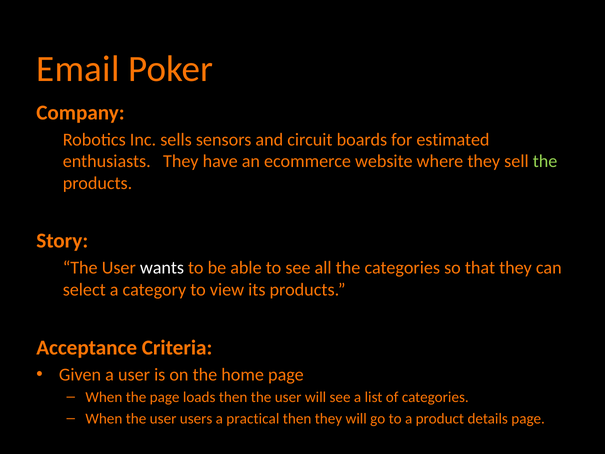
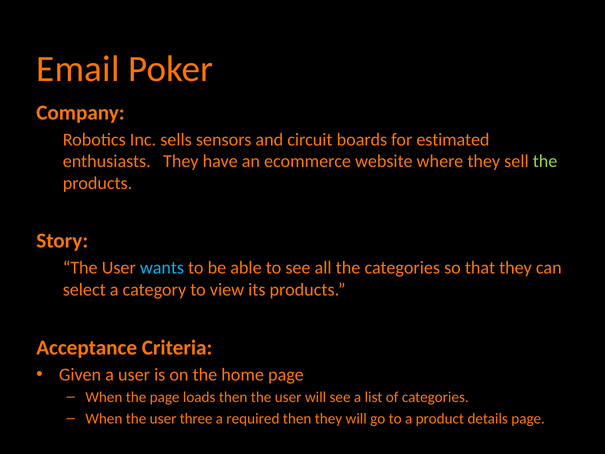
wants colour: white -> light blue (162, 268)
users: users -> three (196, 418)
practical: practical -> required (253, 418)
